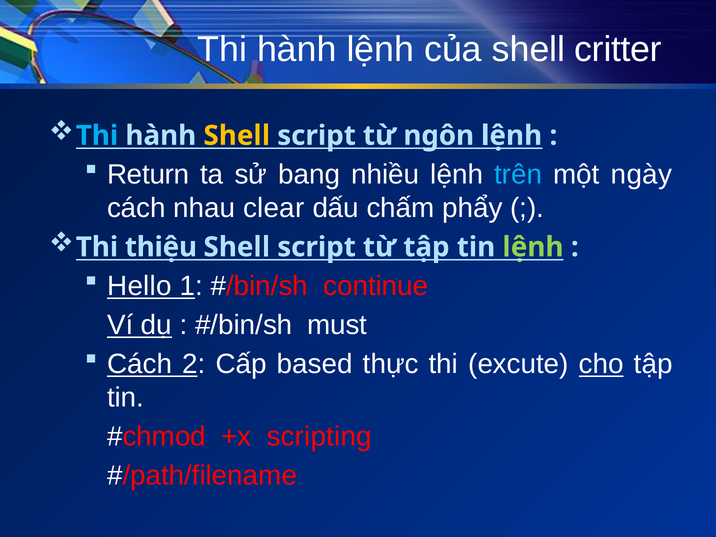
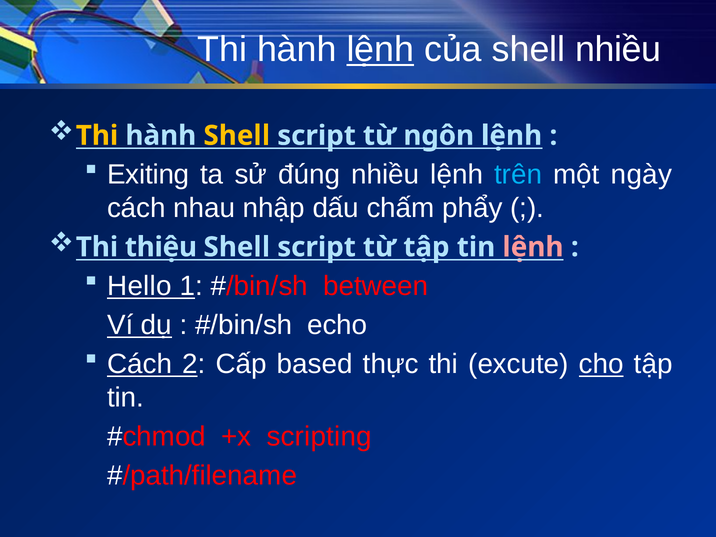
lệnh underline: none -> present (380, 50)
shell critter: critter -> nhiều (618, 50)
Thi colour: light blue -> yellow (97, 136)
Return: Return -> Exiting (148, 175)
bang: bang -> đúng (309, 175)
clear: clear -> nhập (274, 208)
lệnh colour: light green -> pink (533, 247)
continue: continue -> between (376, 286)
must: must -> echo (337, 325)
